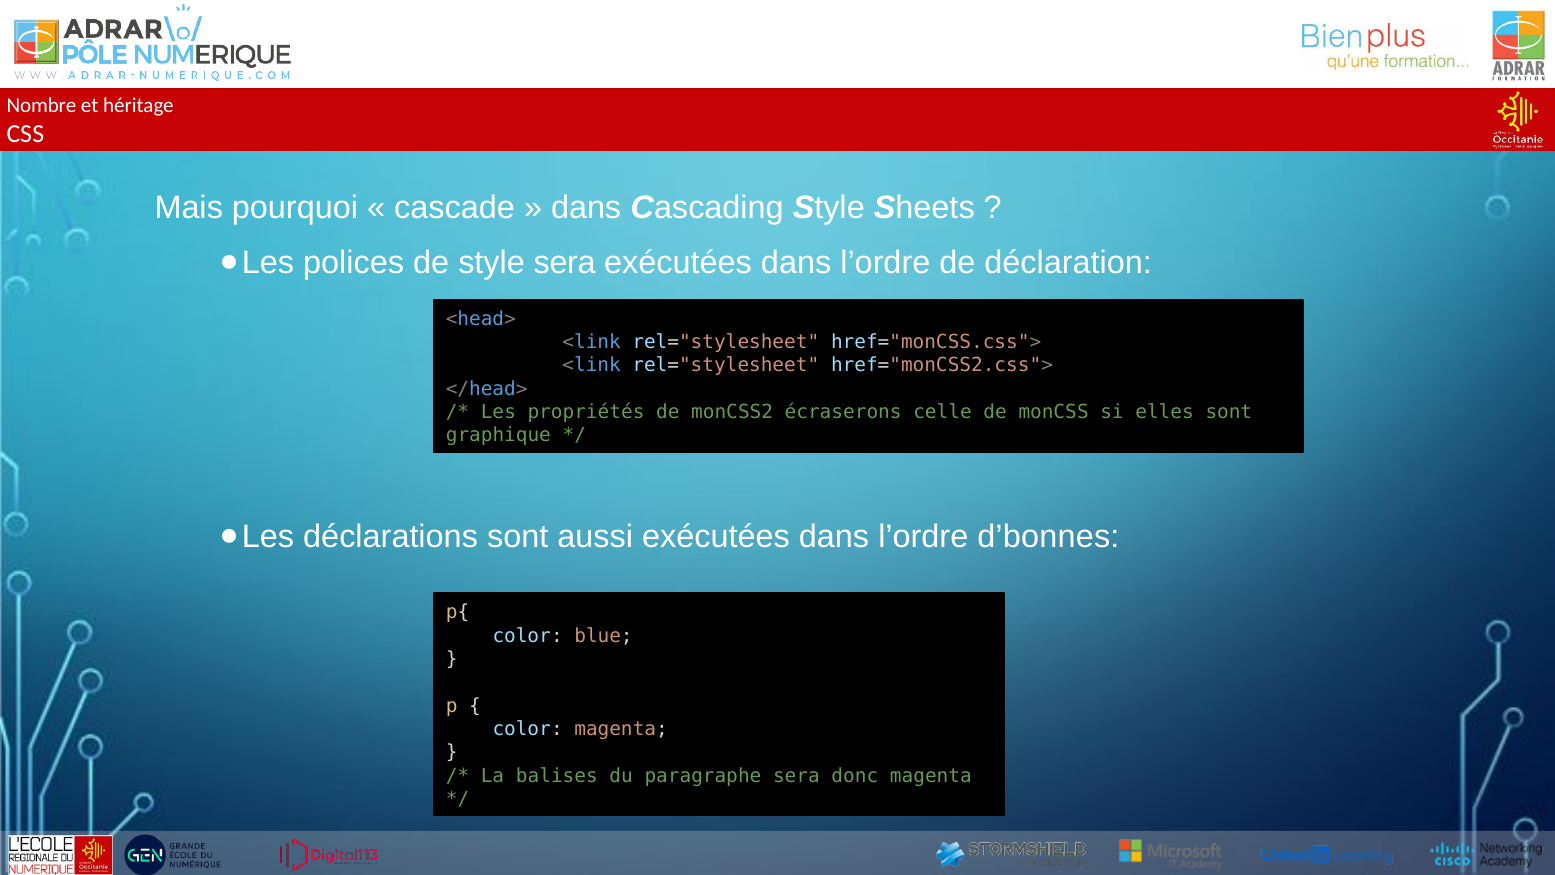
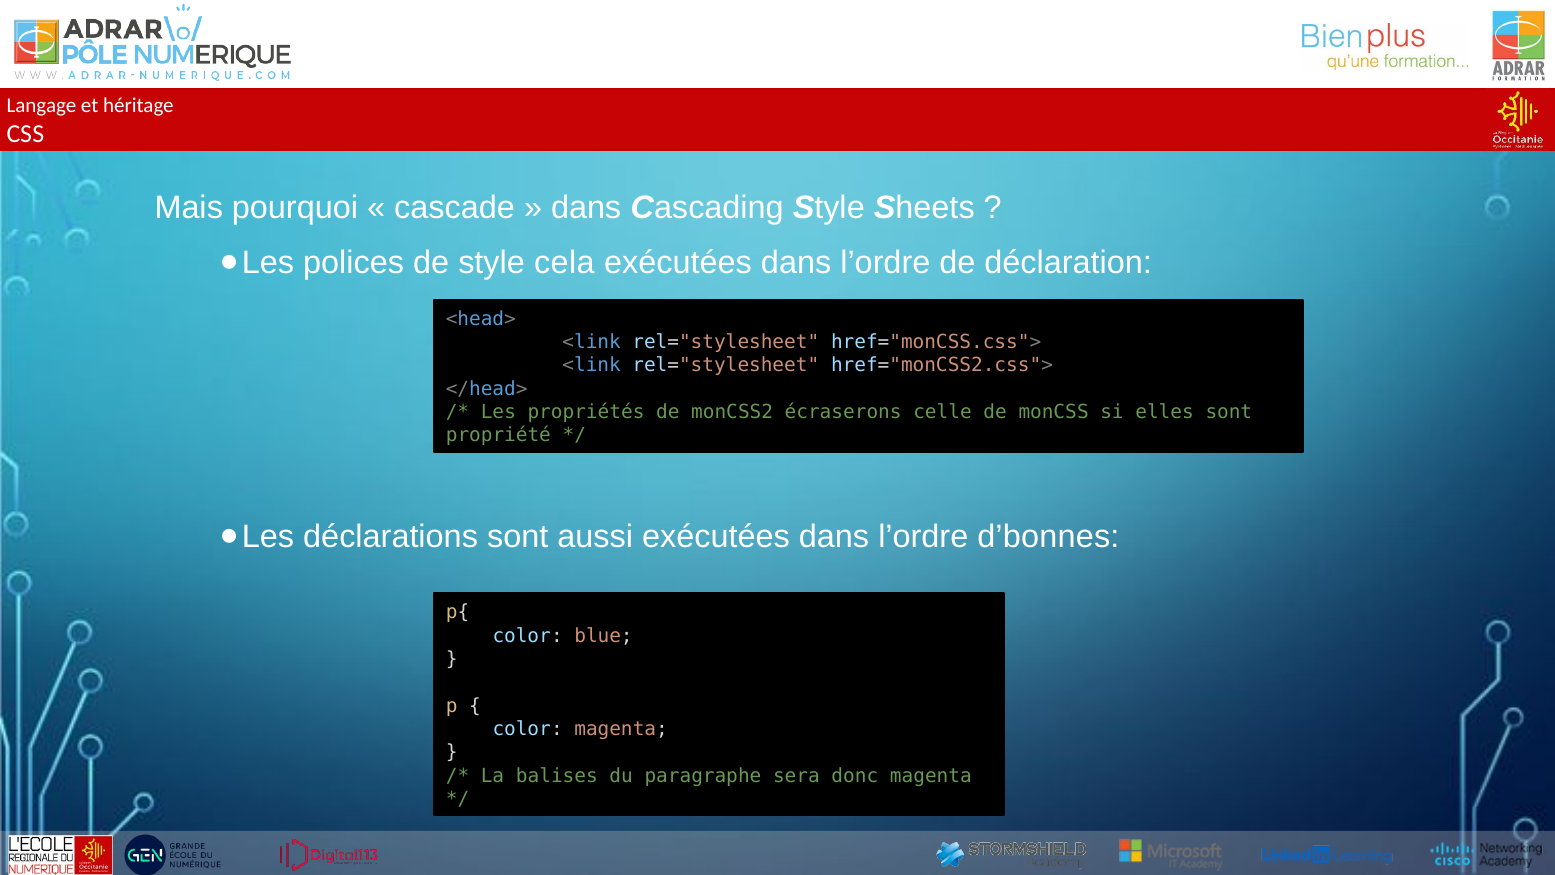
Nombre: Nombre -> Langage (42, 106)
style sera: sera -> cela (564, 262)
graphique: graphique -> propriété (498, 435)
